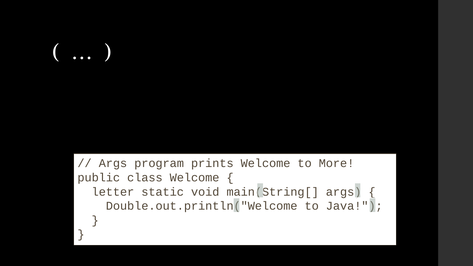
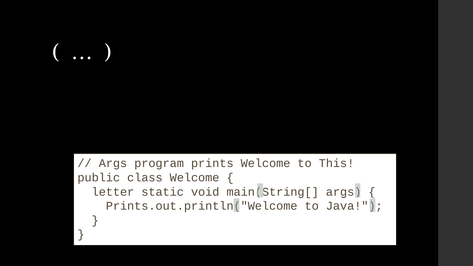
More: More -> This (337, 163)
Double.out.println("Welcome: Double.out.println("Welcome -> Prints.out.println("Welcome (202, 206)
